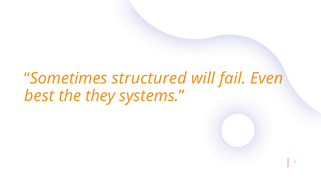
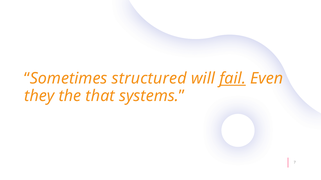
fail underline: none -> present (233, 79)
best: best -> they (39, 96)
they: they -> that (100, 96)
